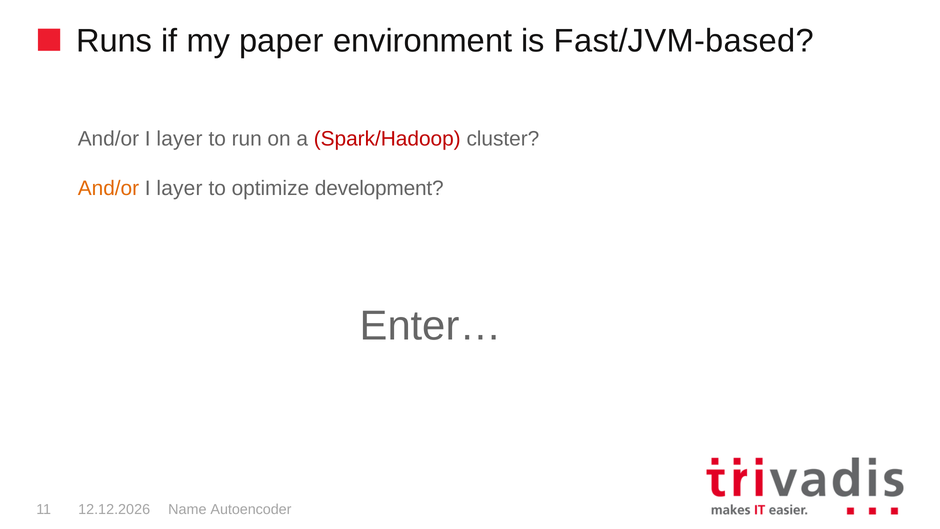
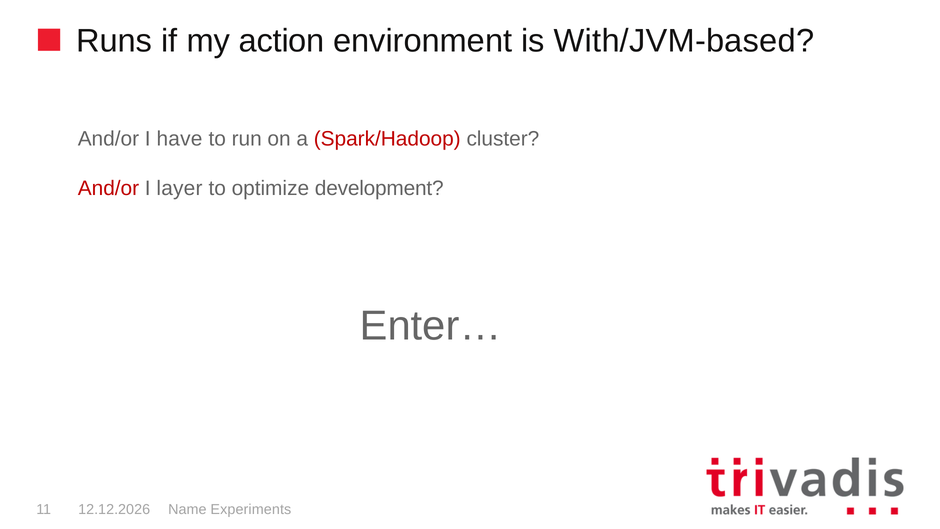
paper: paper -> action (282, 41)
Fast/JVM-based: Fast/JVM-based -> With/JVM-based (684, 41)
layer: layer -> have (179, 139)
And/or colour: orange -> red (108, 188)
Autoencoder: Autoencoder -> Experiments (251, 509)
